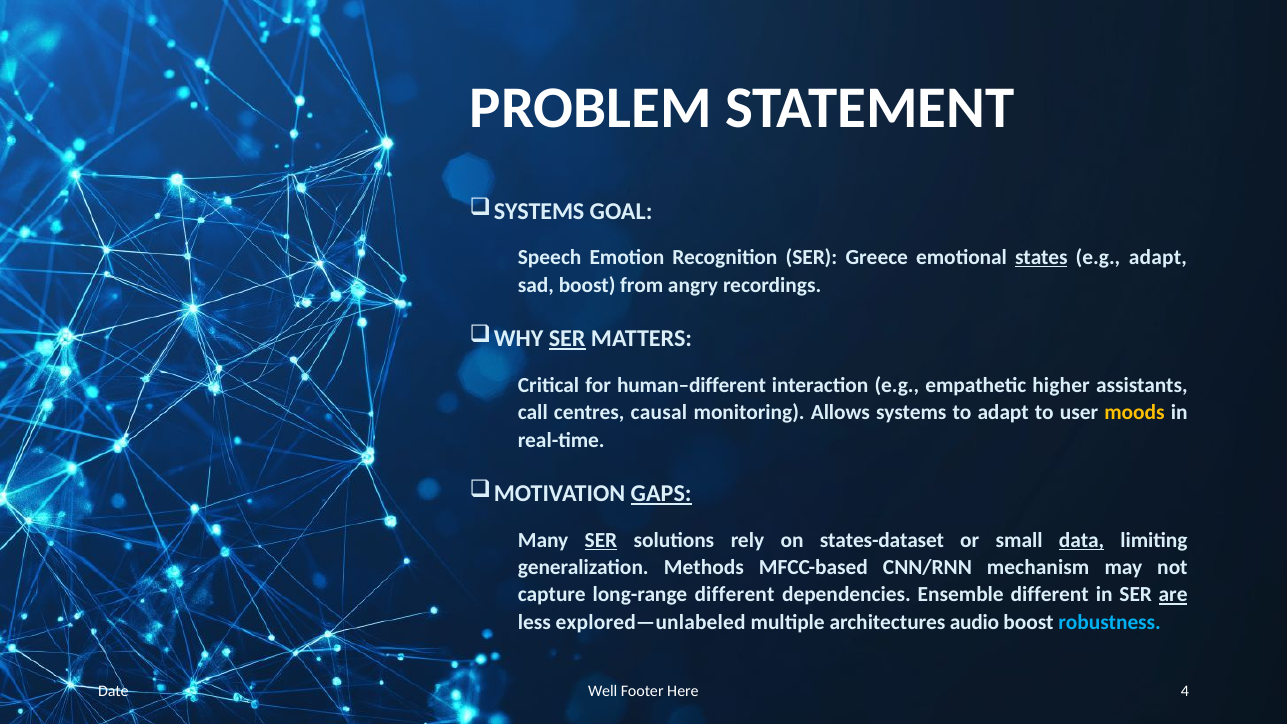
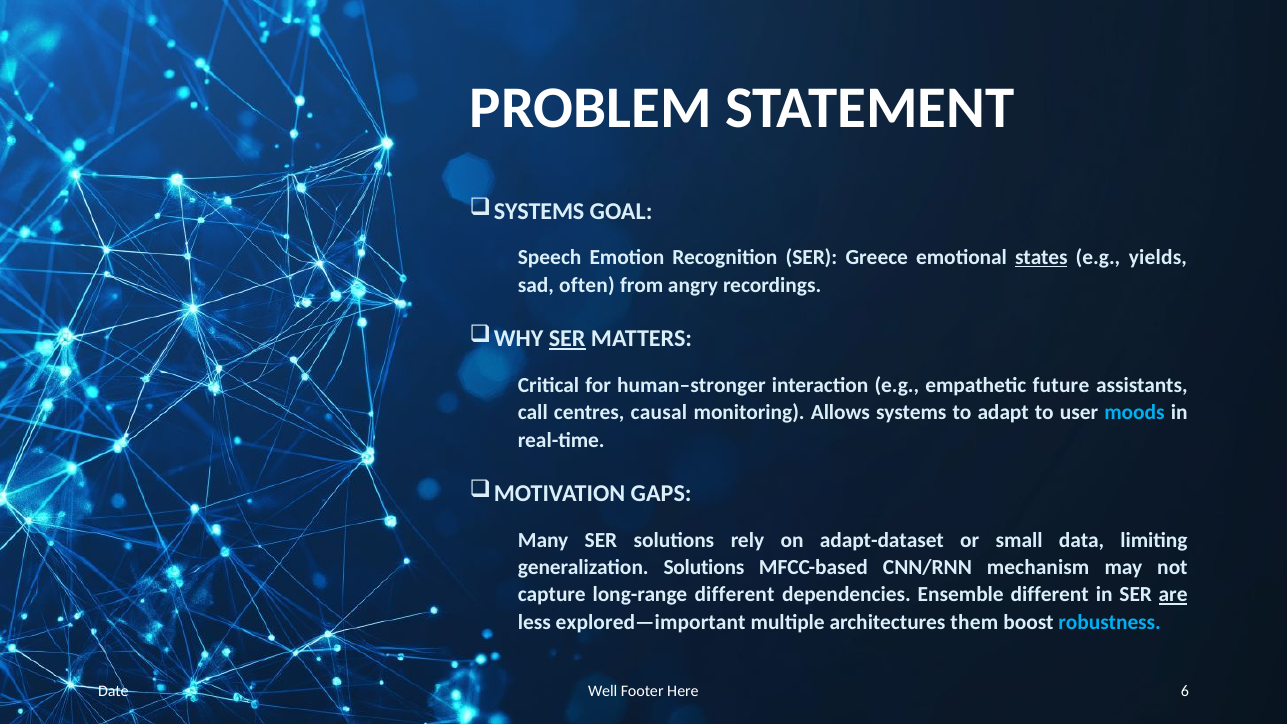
e.g adapt: adapt -> yields (1158, 257)
sad boost: boost -> often (587, 285)
human–different: human–different -> human–stronger (691, 385)
higher: higher -> future (1061, 385)
moods colour: yellow -> light blue (1135, 412)
GAPS underline: present -> none (661, 494)
SER underline: present -> none (601, 540)
states-dataset: states-dataset -> adapt-dataset (882, 540)
data underline: present -> none (1082, 540)
generalization Methods: Methods -> Solutions (704, 567)
explored—unlabeled: explored—unlabeled -> explored—important (651, 622)
audio: audio -> them (974, 622)
4: 4 -> 6 (1185, 691)
